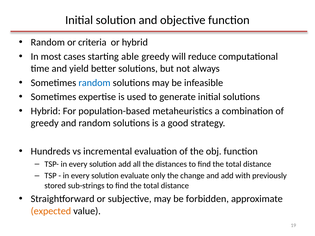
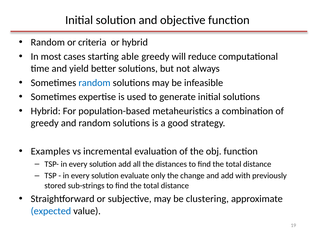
Hundreds: Hundreds -> Examples (50, 152)
forbidden: forbidden -> clustering (207, 199)
expected colour: orange -> blue (51, 211)
